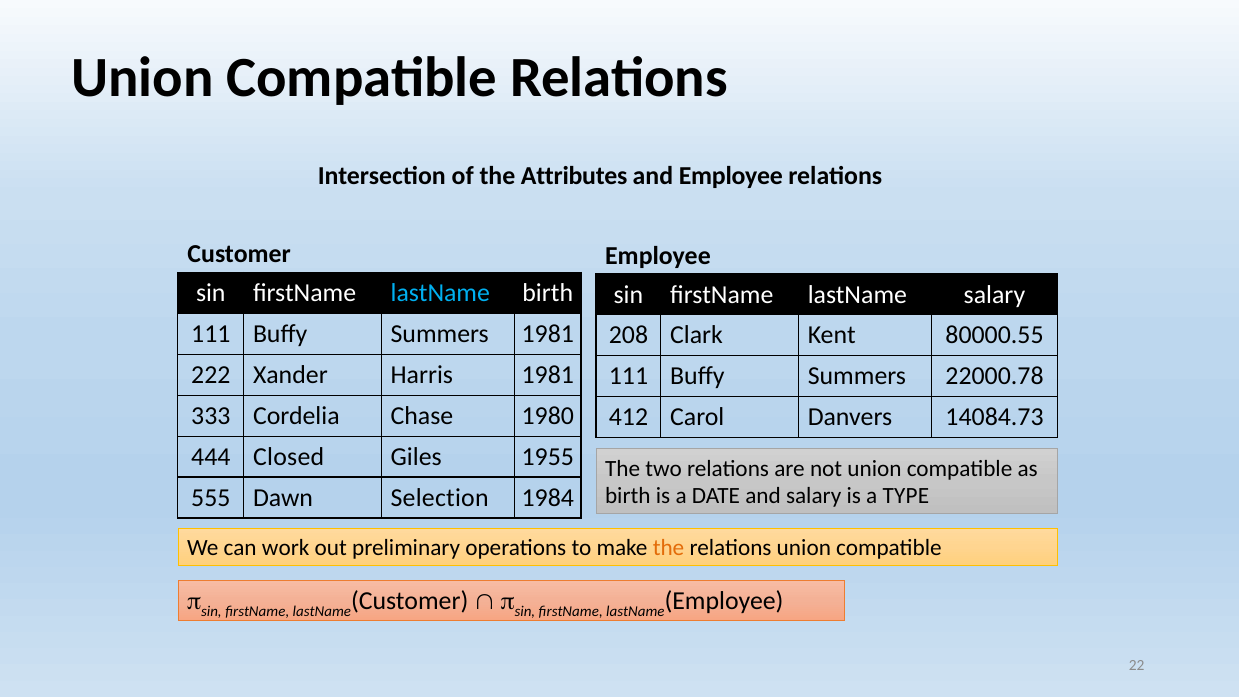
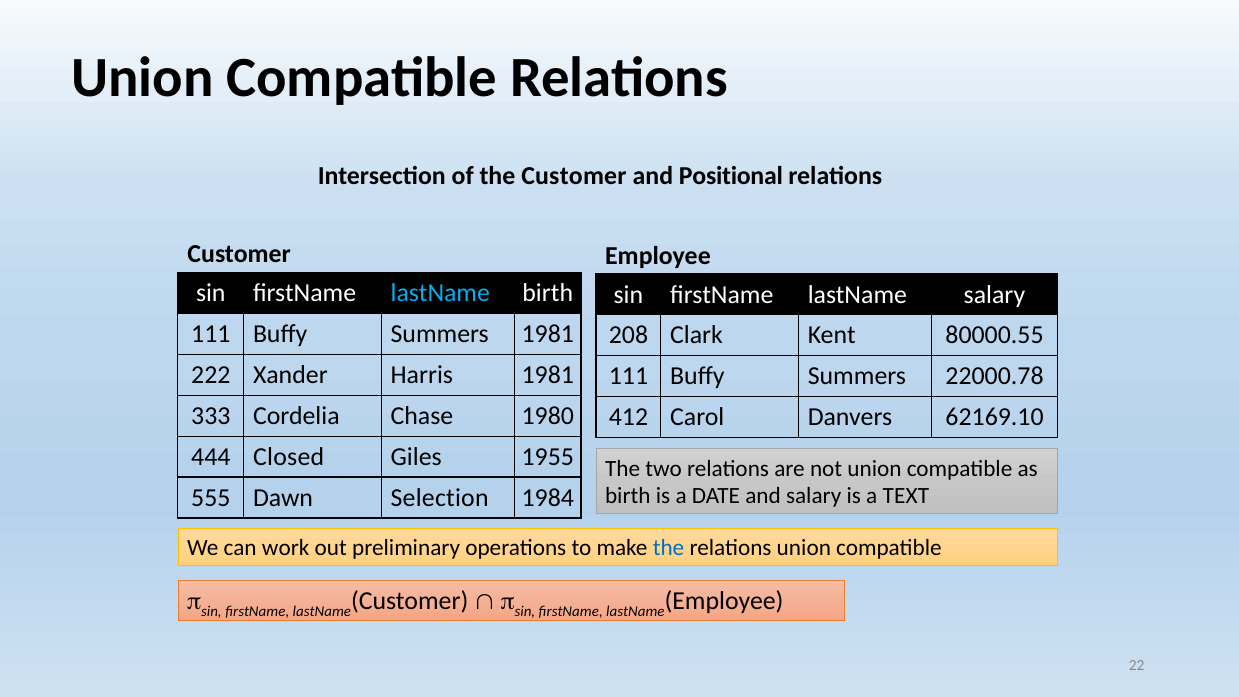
the Attributes: Attributes -> Customer (574, 176)
and Employee: Employee -> Positional (731, 176)
14084.73: 14084.73 -> 62169.10 (995, 417)
TYPE: TYPE -> TEXT (906, 496)
the colour: orange -> blue (669, 548)
